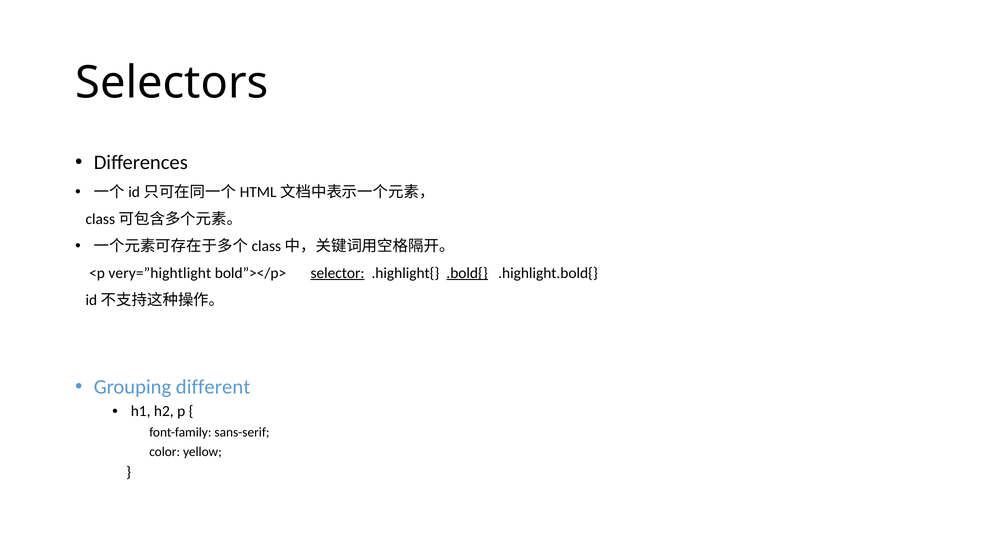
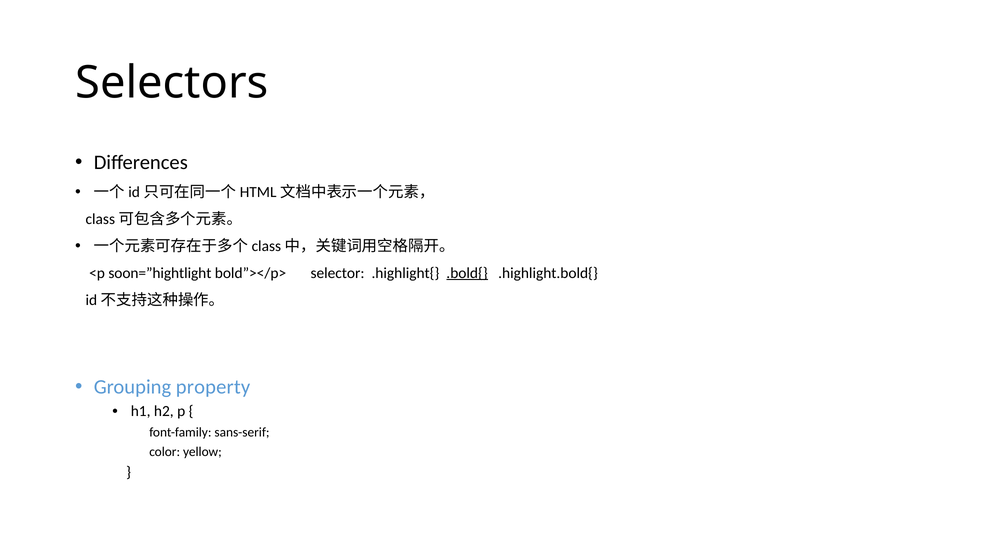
very=”hightlight: very=”hightlight -> soon=”hightlight (160, 273)
selector underline: present -> none (338, 273)
different: different -> property (213, 387)
